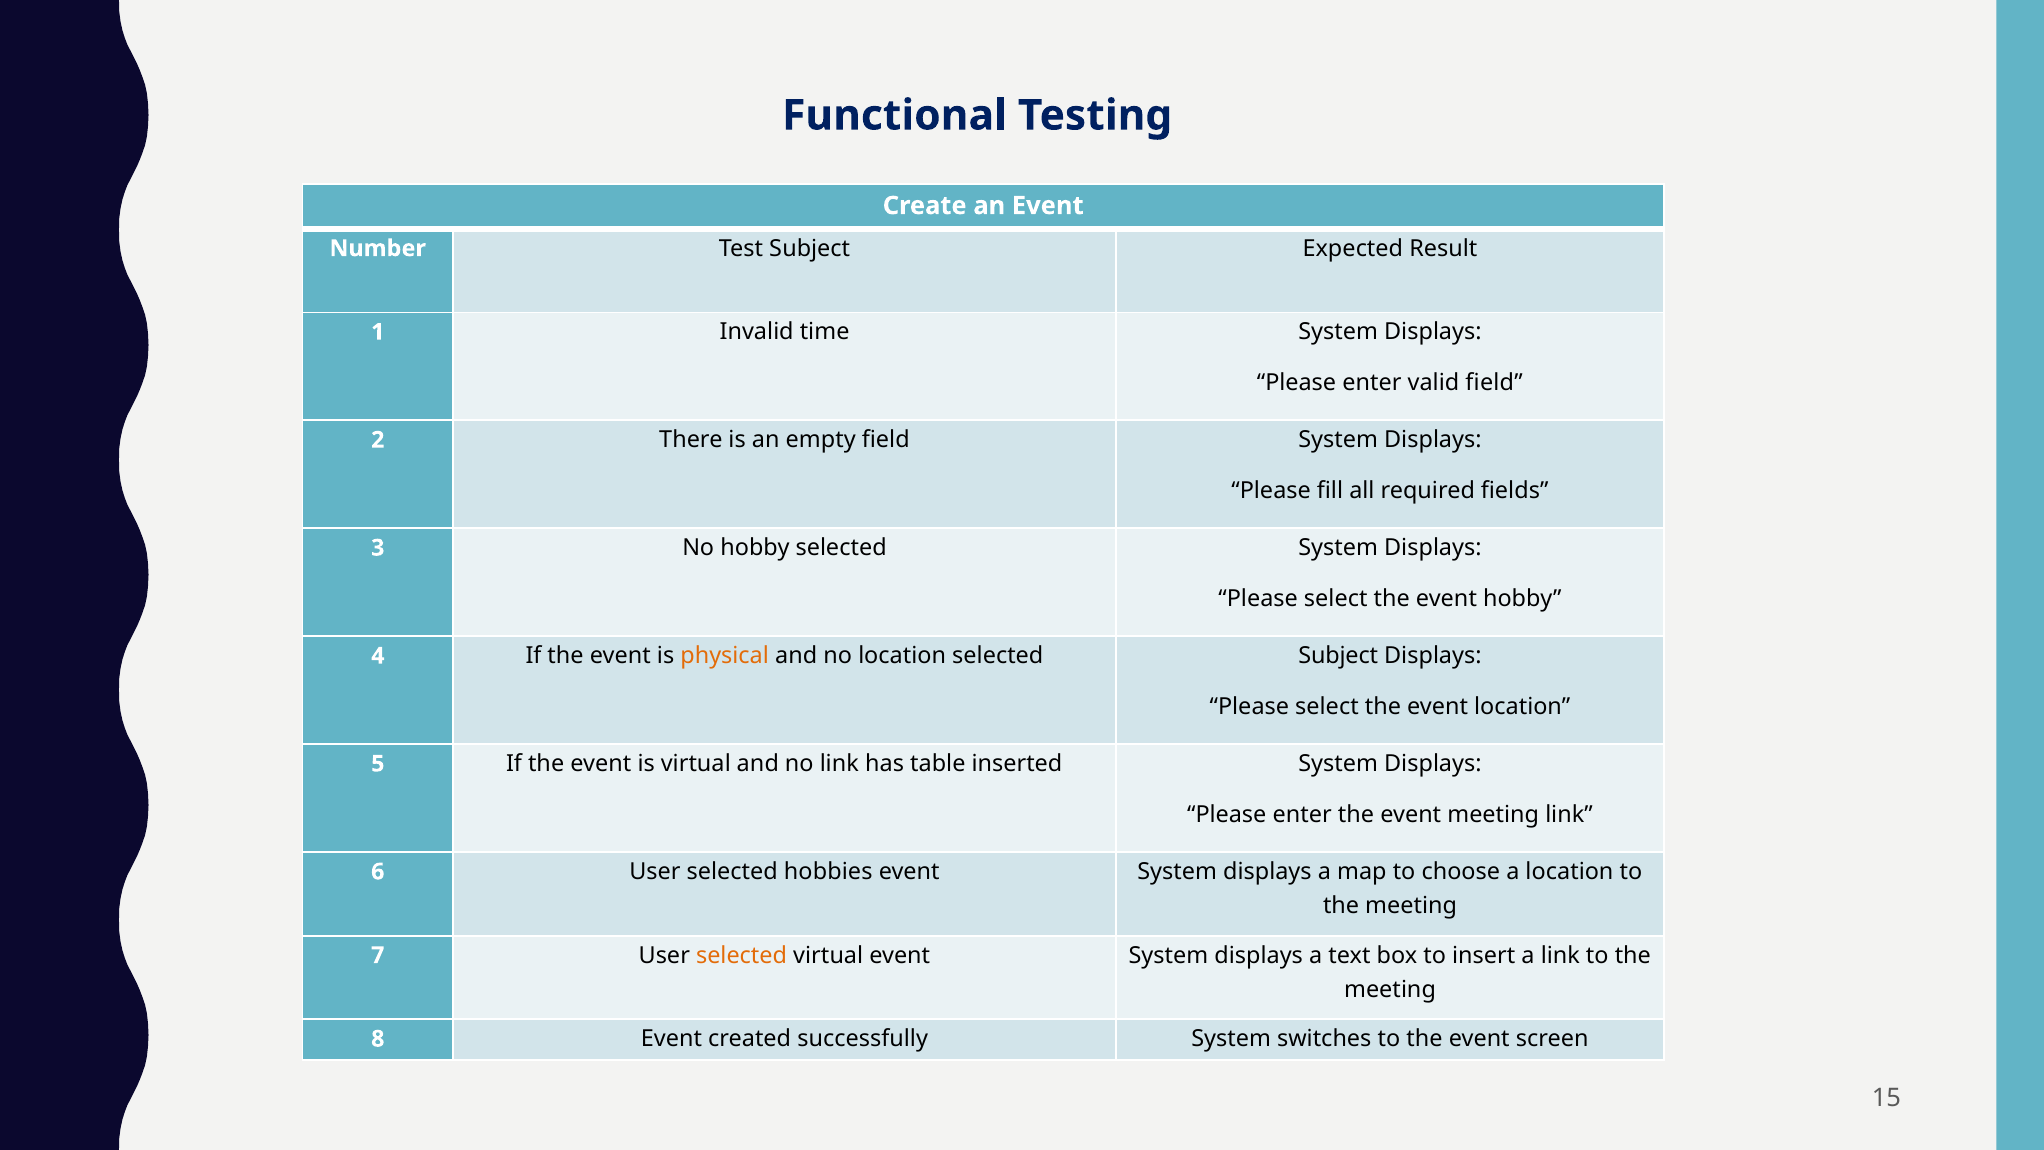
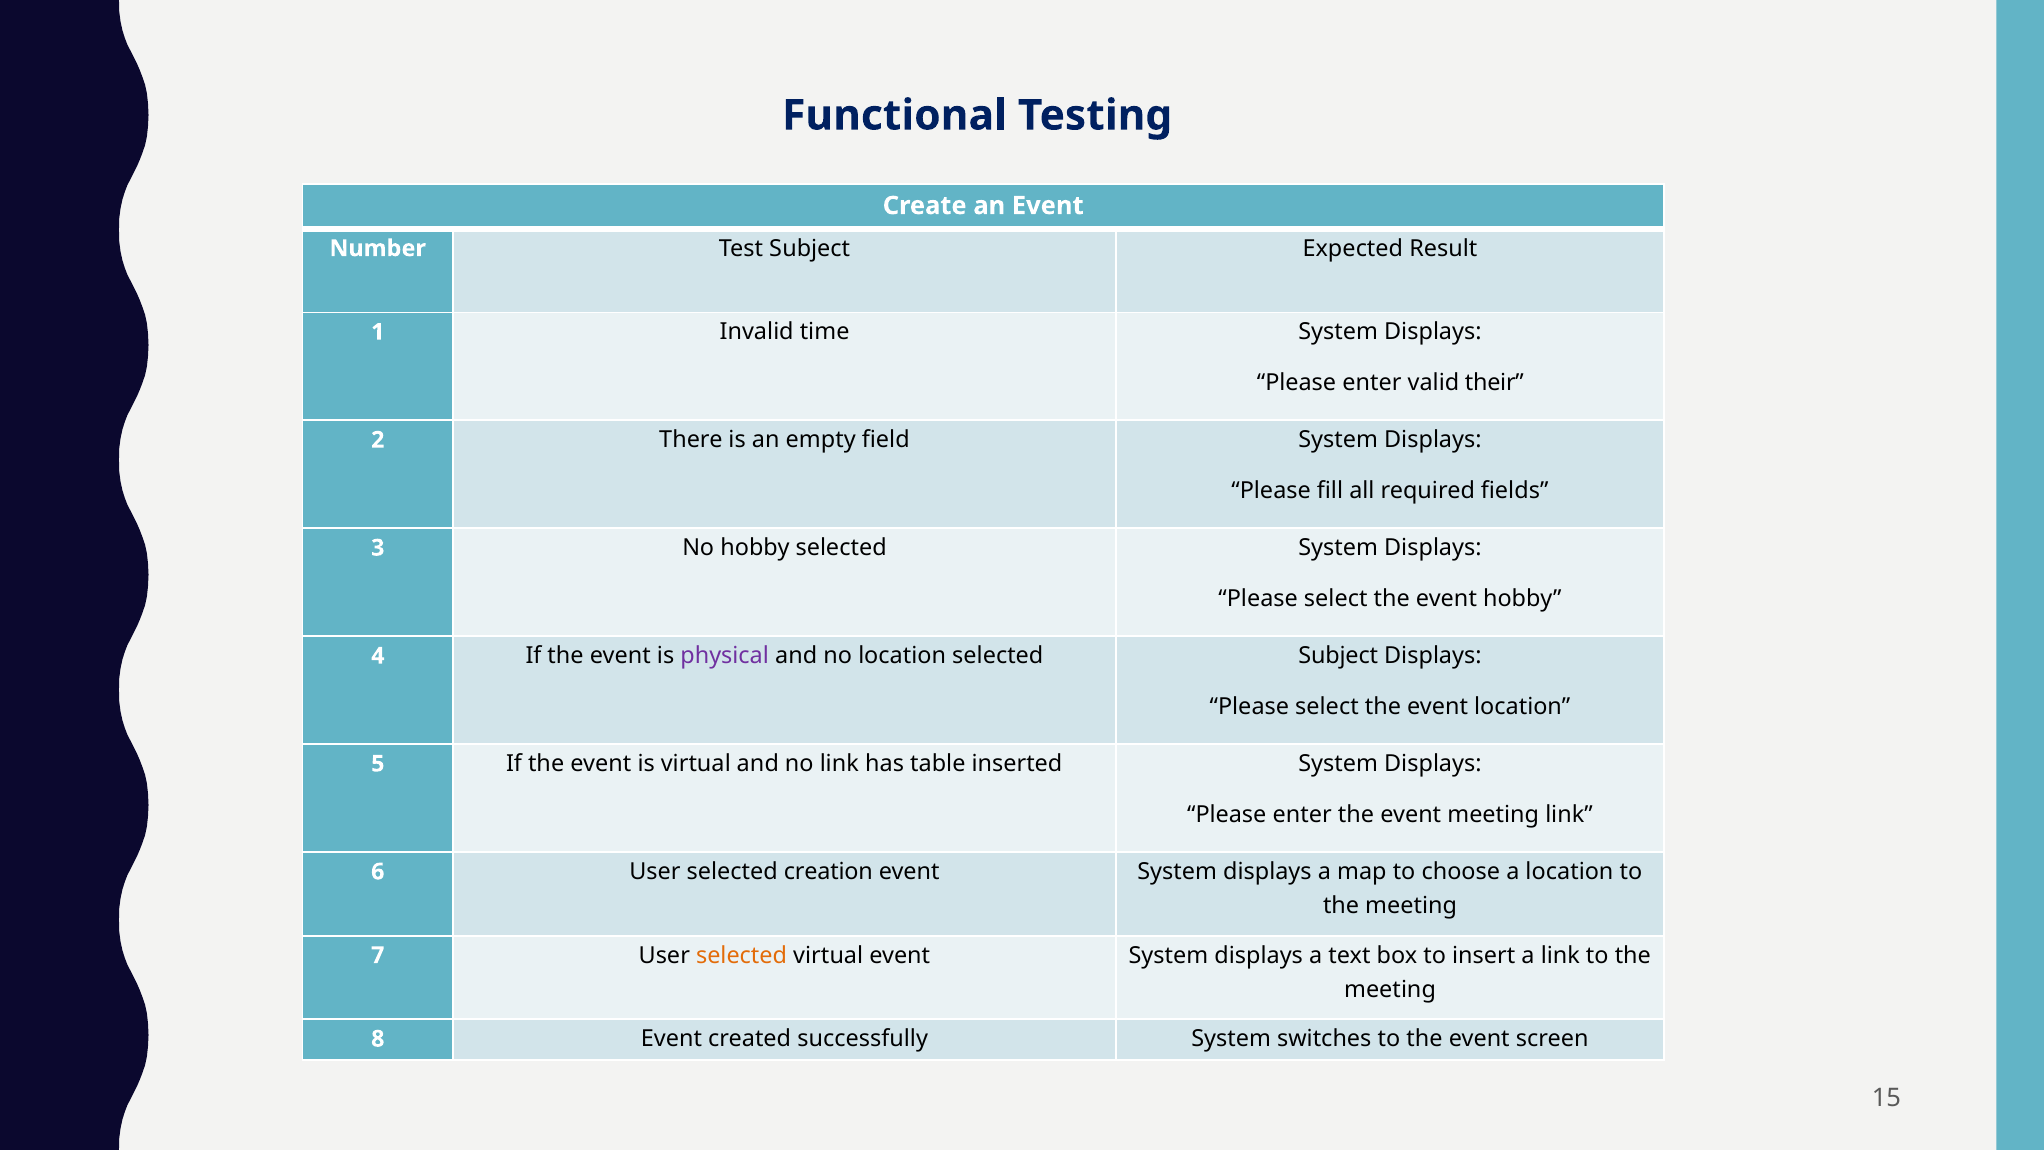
valid field: field -> their (1494, 383)
physical colour: orange -> purple (725, 656)
hobbies: hobbies -> creation (828, 872)
